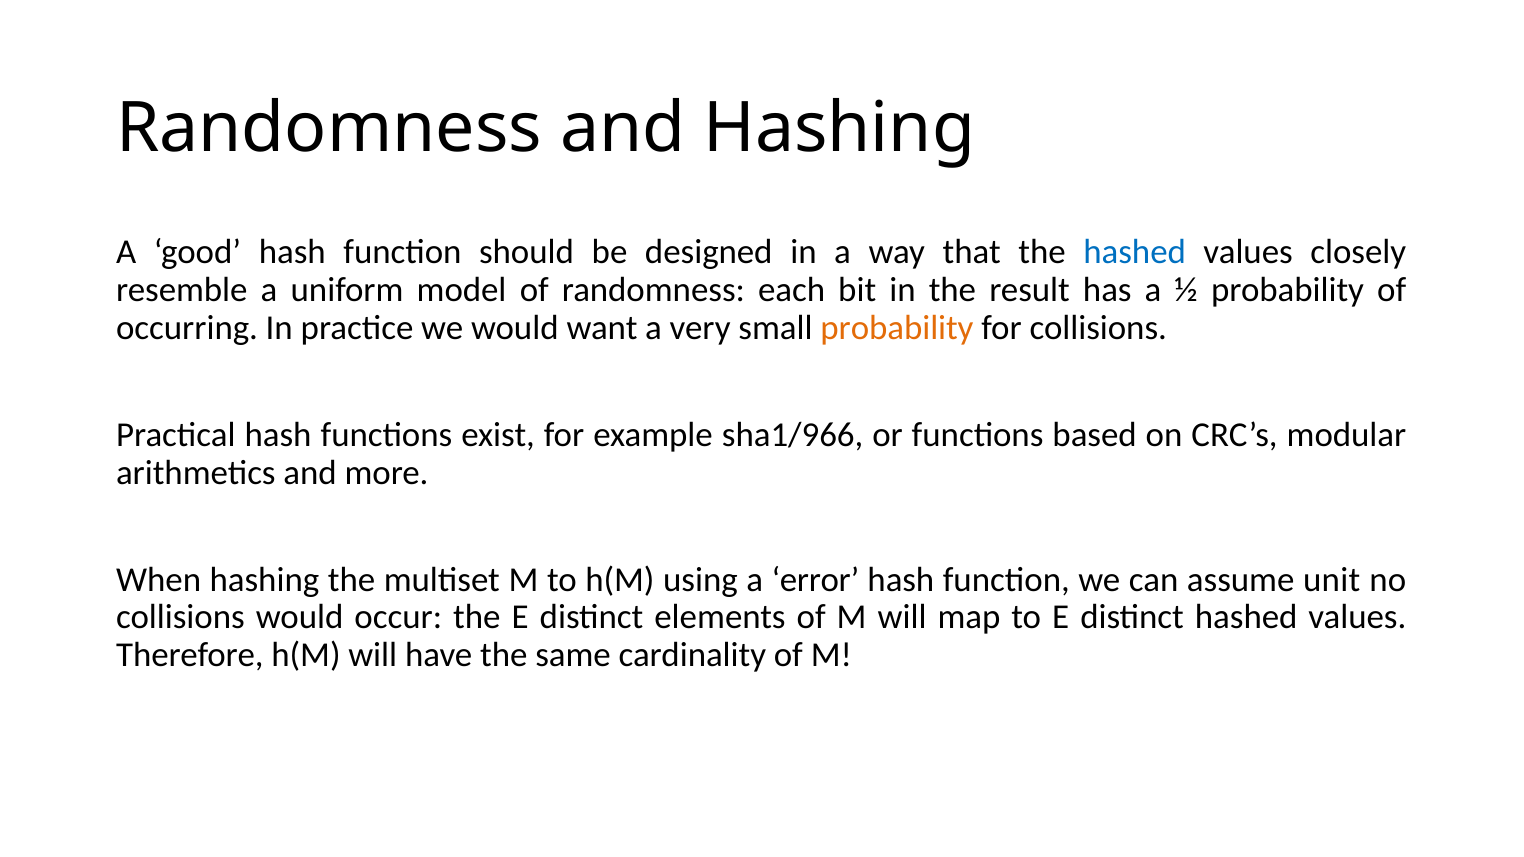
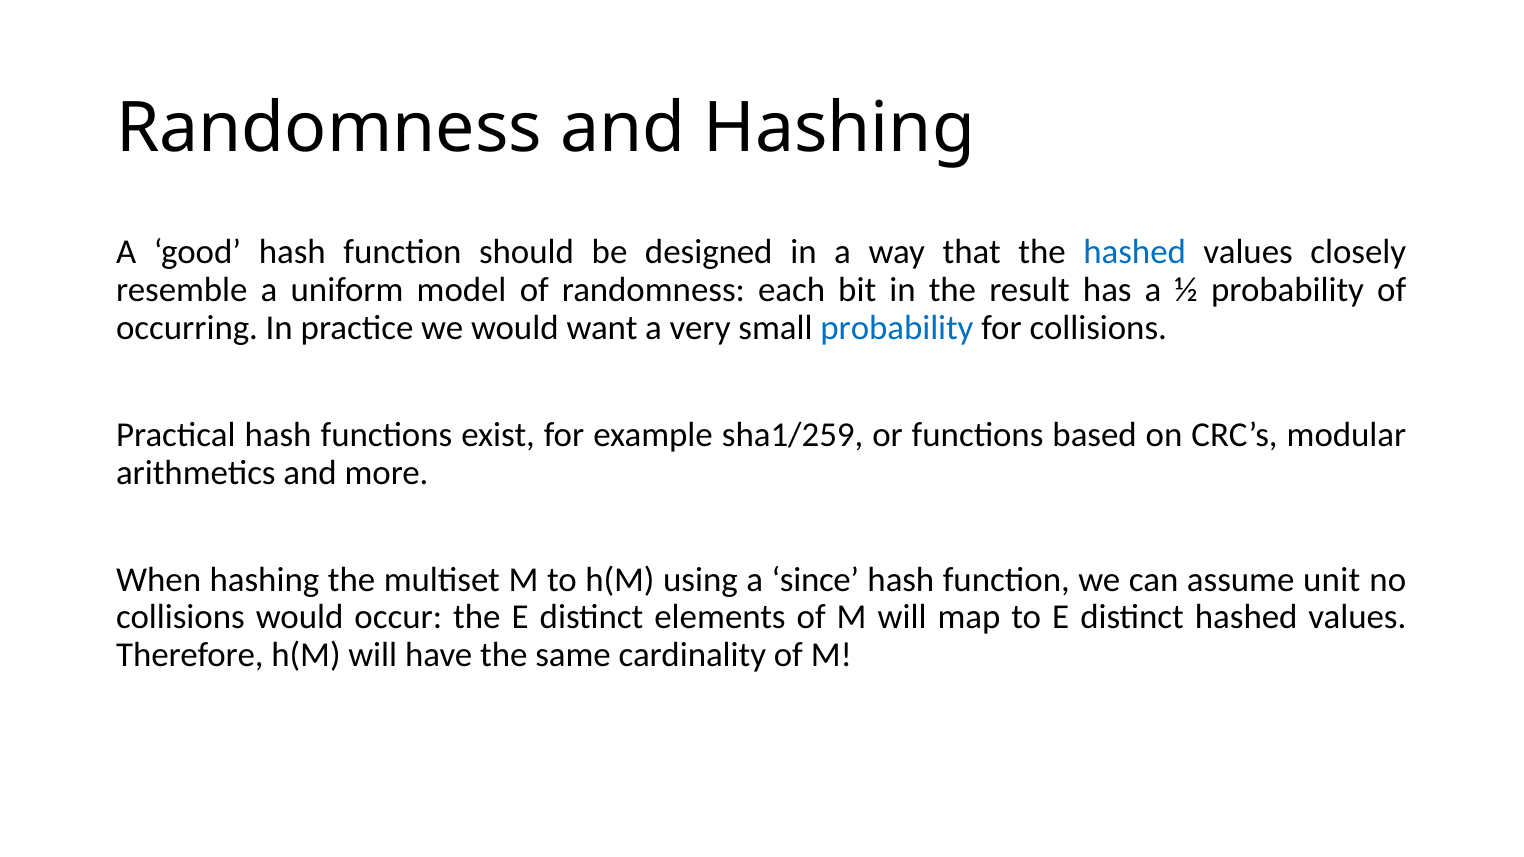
probability colour: orange -> blue (897, 328)
sha1/966: sha1/966 -> sha1/259 (793, 435)
error: error -> since (815, 580)
